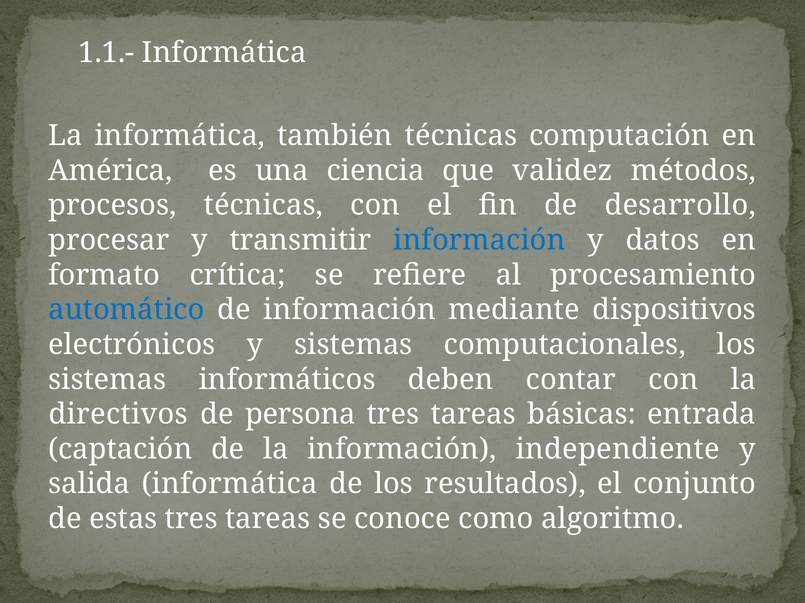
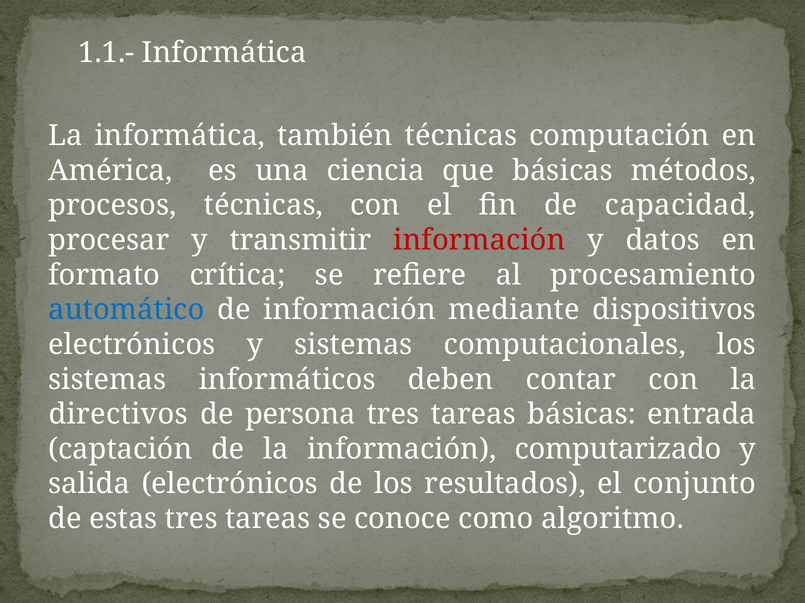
que validez: validez -> básicas (563, 171)
desarrollo: desarrollo -> capacidad (680, 206)
información colour: blue -> red (479, 240)
independiente: independiente -> computarizado (618, 450)
salida informática: informática -> electrónicos (230, 485)
